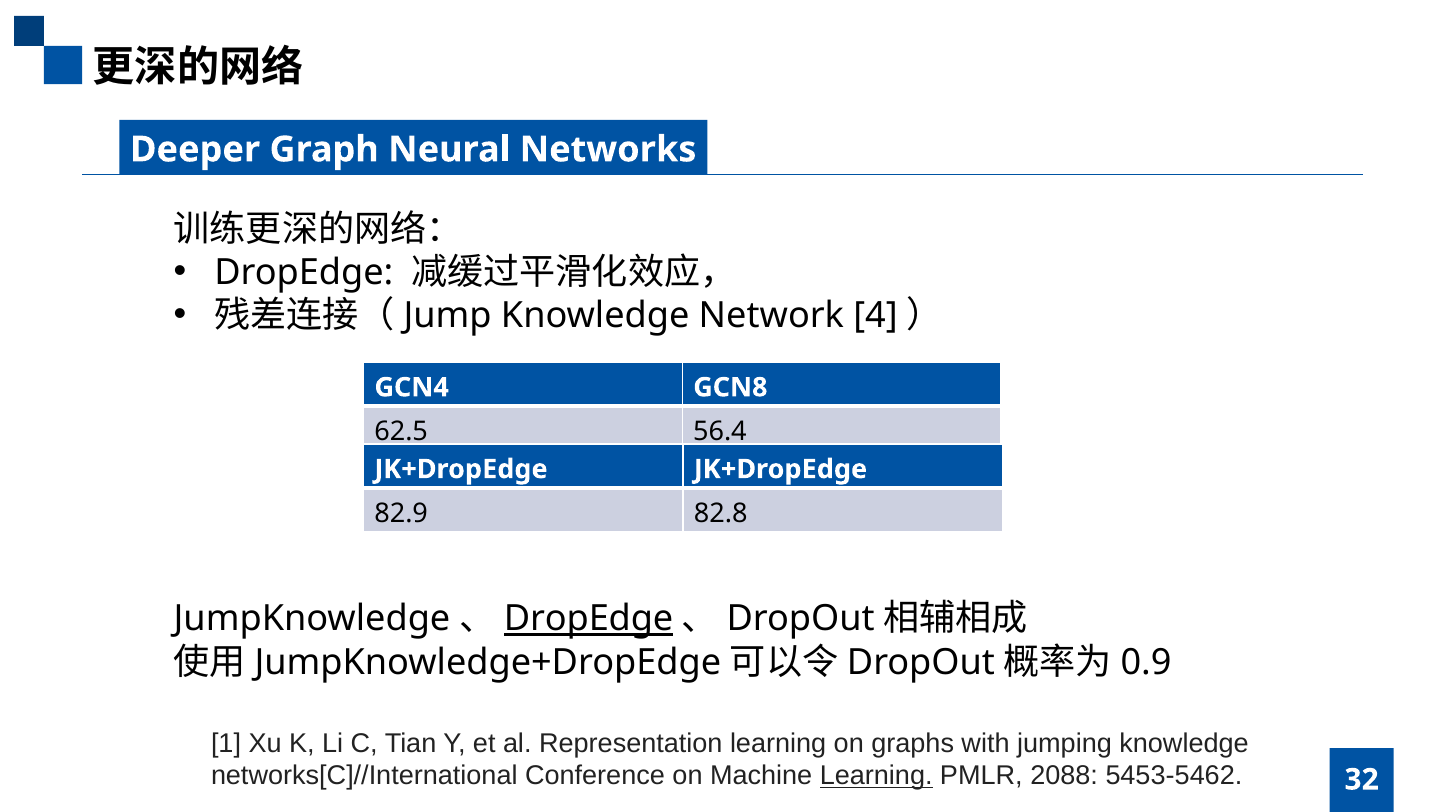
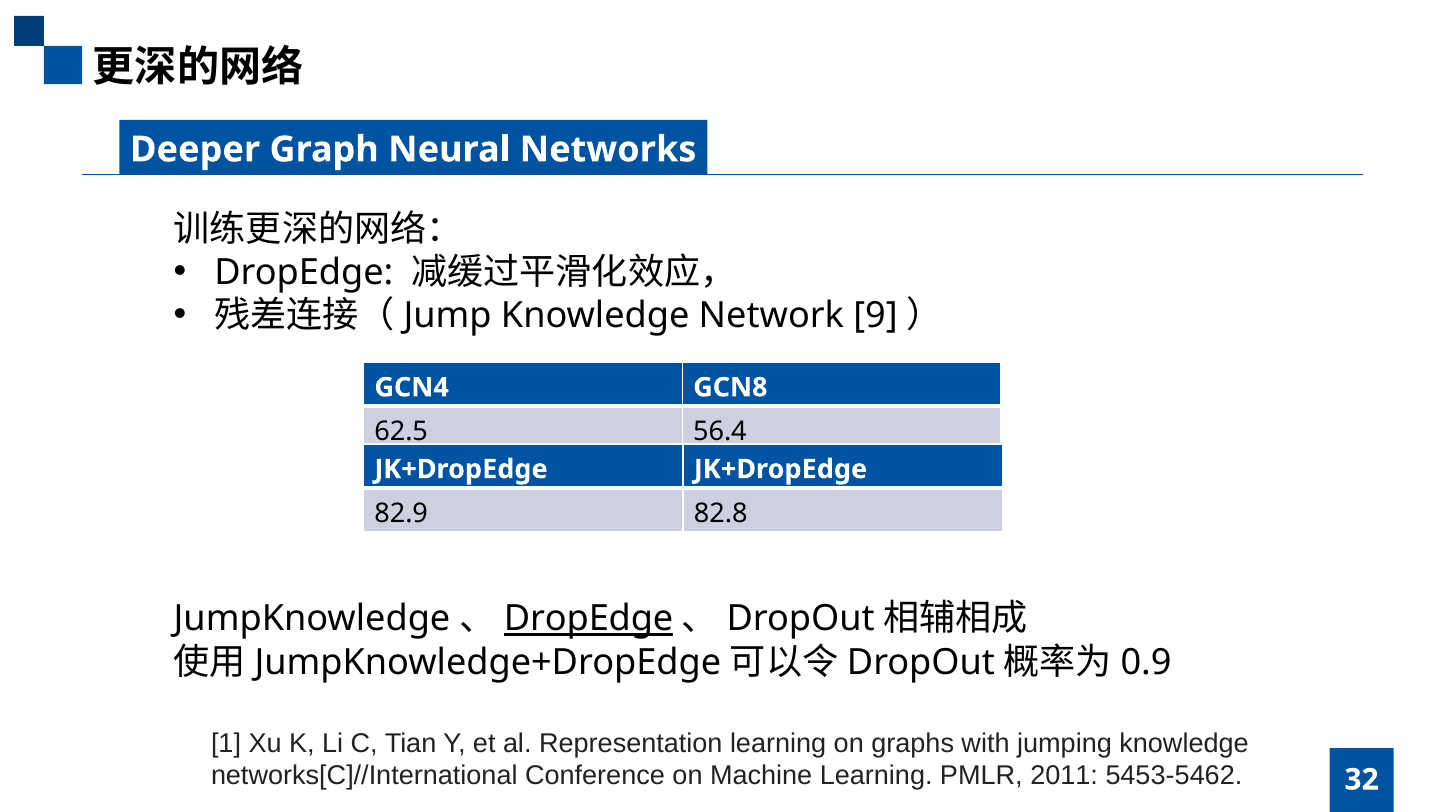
4: 4 -> 9 (876, 316)
Learning underline: present -> none (876, 776)
2088: 2088 -> 2011 (1064, 776)
